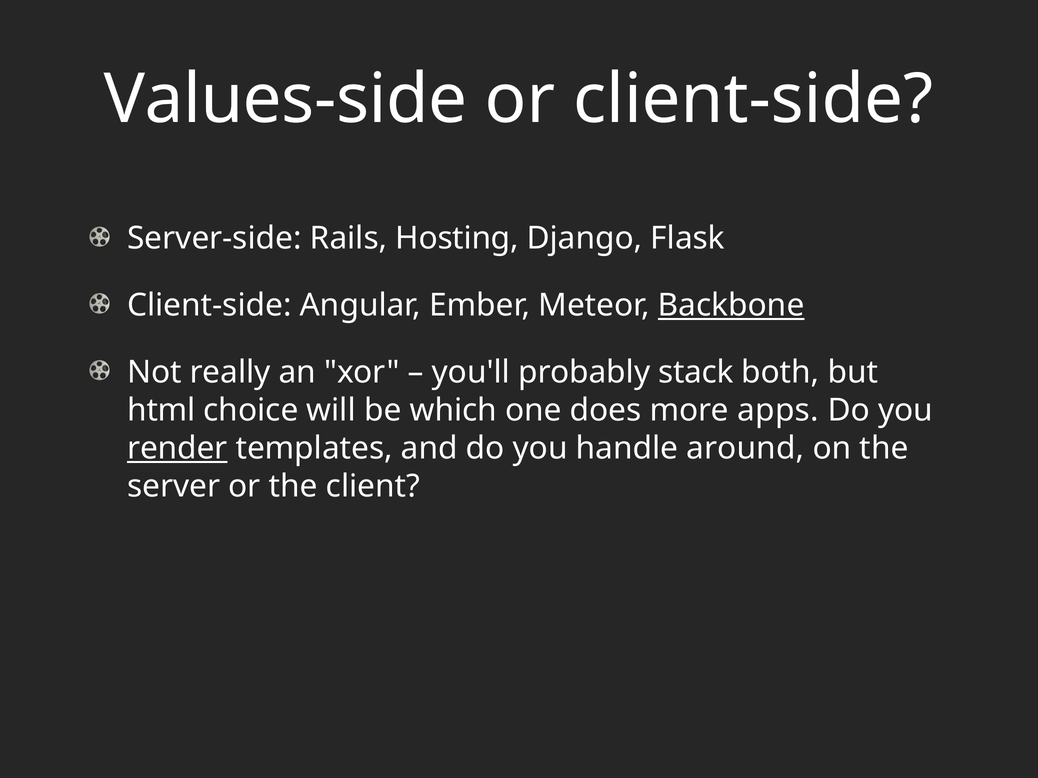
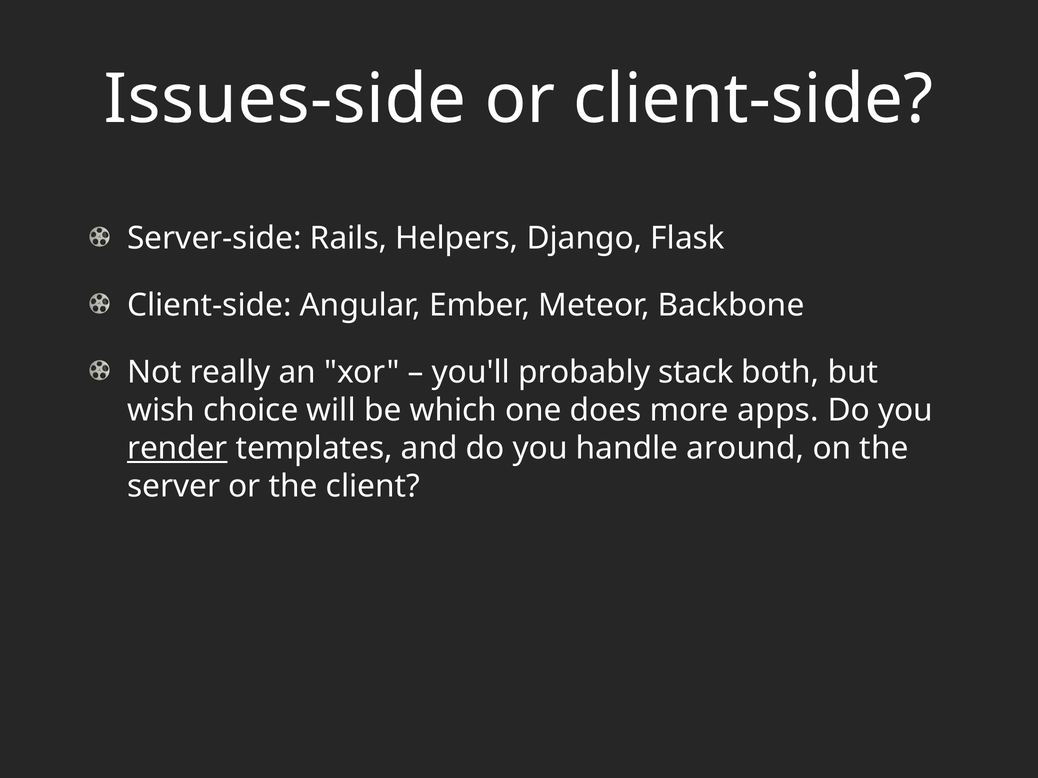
Values-side: Values-side -> Issues-side (285, 100)
Hosting: Hosting -> Helpers (457, 239)
Backbone underline: present -> none (731, 306)
html: html -> wish (161, 410)
